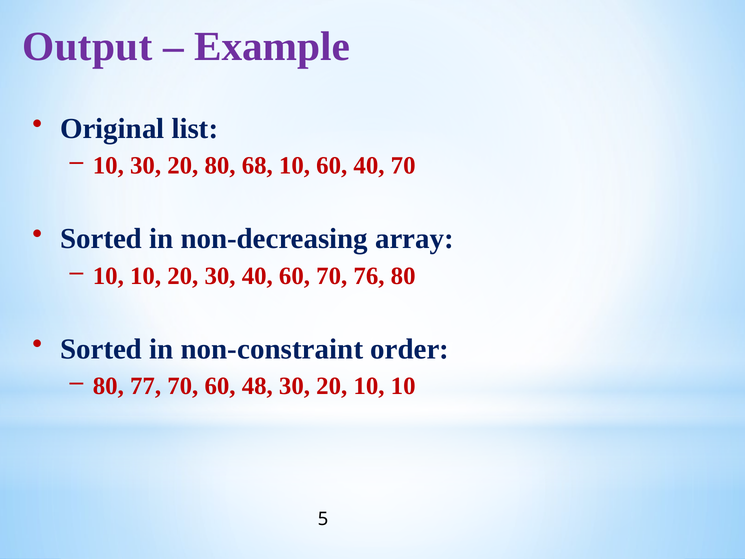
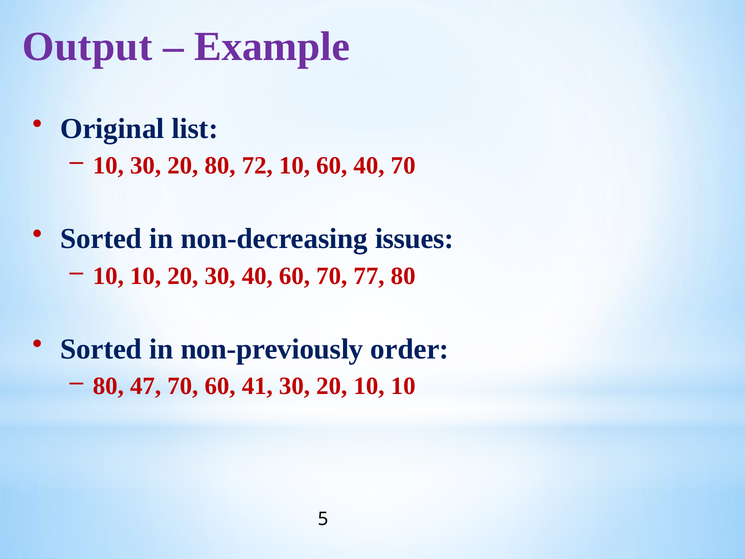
68: 68 -> 72 (257, 166)
array: array -> issues (415, 239)
76: 76 -> 77 (369, 276)
non-constraint: non-constraint -> non-previously (272, 349)
77: 77 -> 47 (146, 386)
48: 48 -> 41 (257, 386)
